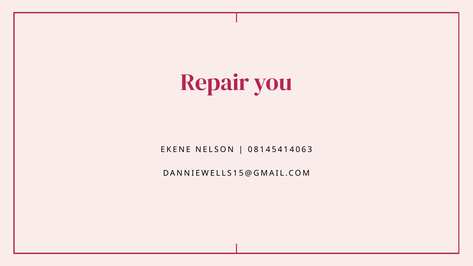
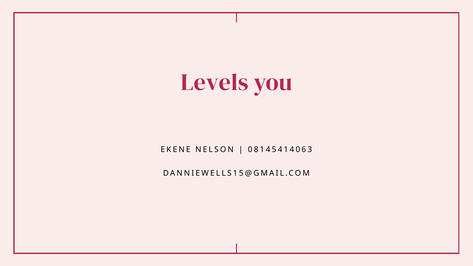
Repair: Repair -> Levels (215, 82)
